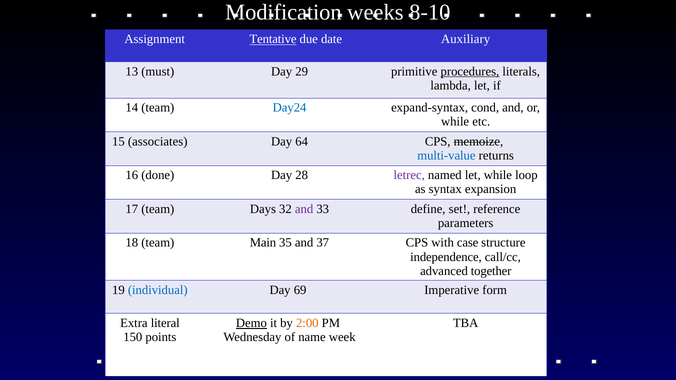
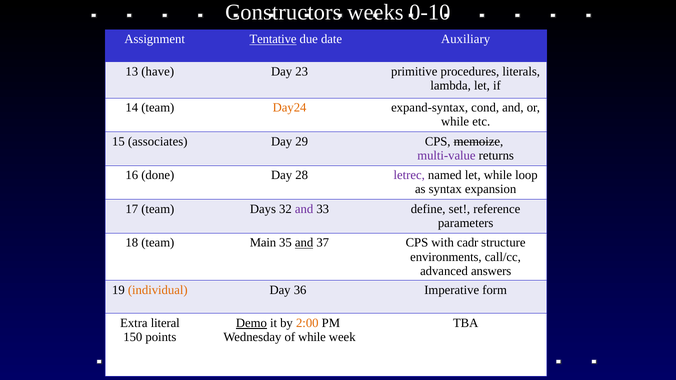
Modification: Modification -> Constructors (283, 12)
8-10: 8-10 -> 0-10 (430, 12)
must: must -> have (158, 71)
29: 29 -> 23 (302, 71)
procedures underline: present -> none (470, 71)
Day24 colour: blue -> orange (290, 108)
64: 64 -> 29 (302, 142)
multi-value colour: blue -> purple (446, 156)
and underline: none -> present (304, 243)
case: case -> cadr (468, 243)
independence: independence -> environments (446, 257)
together: together -> answers (491, 271)
individual colour: blue -> orange (158, 290)
69: 69 -> 36 (300, 290)
of name: name -> while (312, 337)
